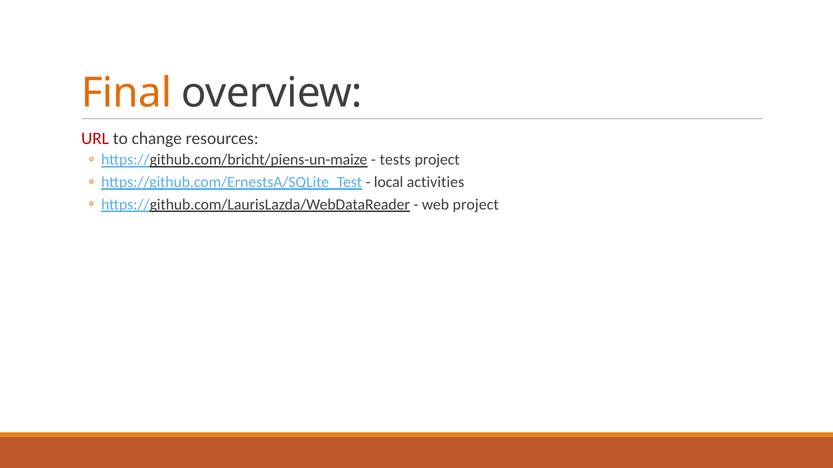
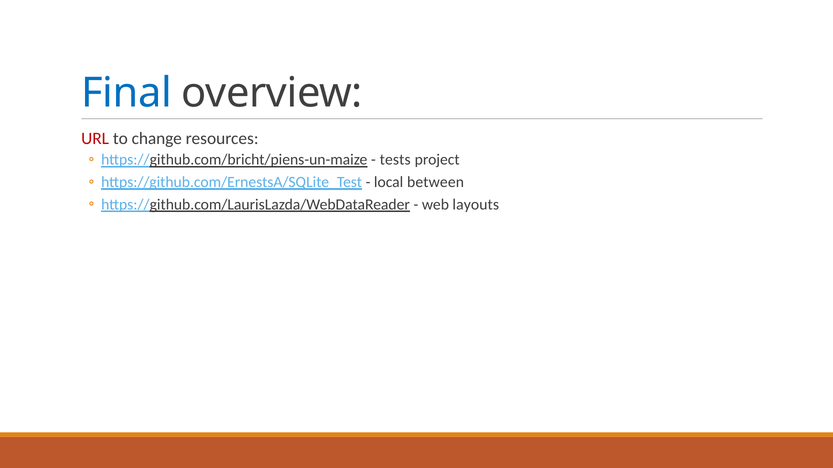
Final colour: orange -> blue (127, 93)
activities: activities -> between (436, 182)
web project: project -> layouts (476, 205)
